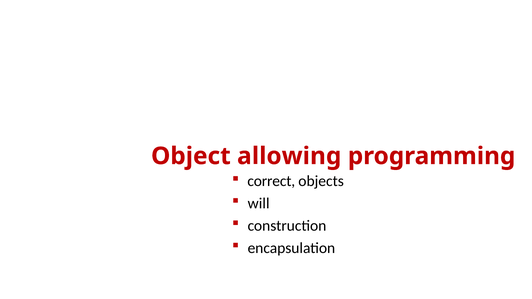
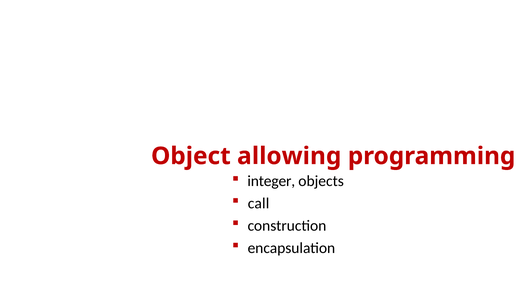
correct: correct -> integer (271, 181)
will: will -> call (259, 204)
